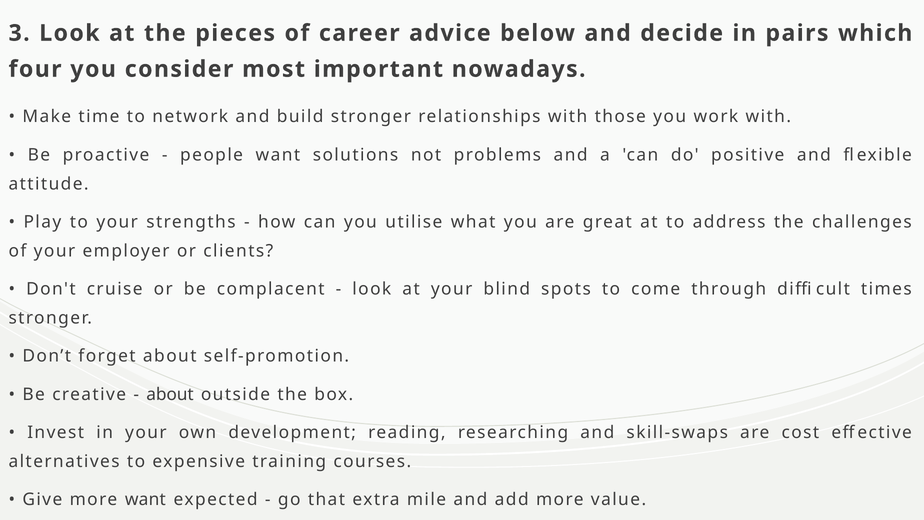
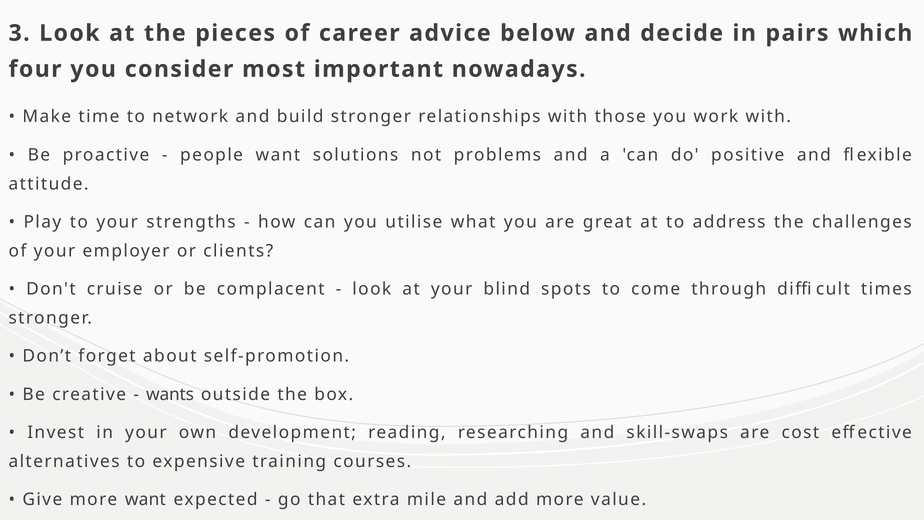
about: about -> wants (170, 394)
